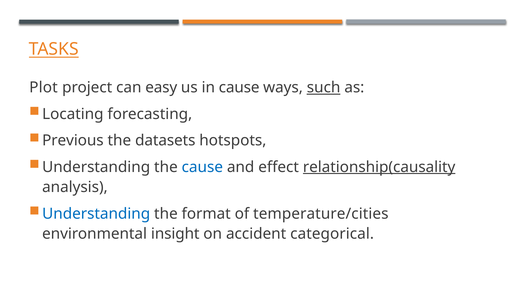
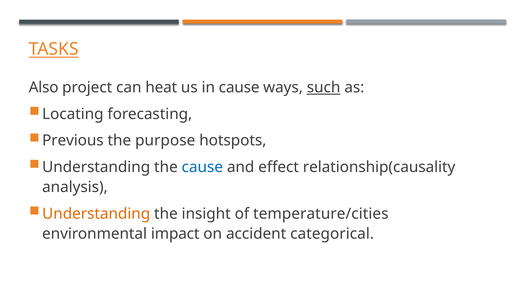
Plot: Plot -> Also (44, 88)
easy: easy -> heat (161, 88)
datasets: datasets -> purpose (165, 141)
relationship(causality underline: present -> none (379, 167)
Understanding colour: blue -> orange (96, 214)
format: format -> insight (206, 214)
insight: insight -> impact (175, 234)
